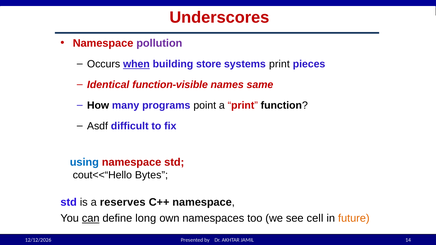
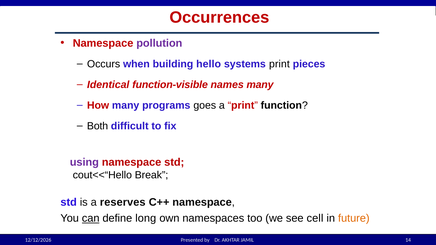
Underscores: Underscores -> Occurrences (219, 17)
when underline: present -> none (136, 64)
store: store -> hello (209, 64)
names same: same -> many (260, 85)
How colour: black -> red (98, 106)
point: point -> goes (205, 106)
Asdf: Asdf -> Both (98, 126)
using colour: blue -> purple (84, 163)
Bytes: Bytes -> Break (152, 175)
